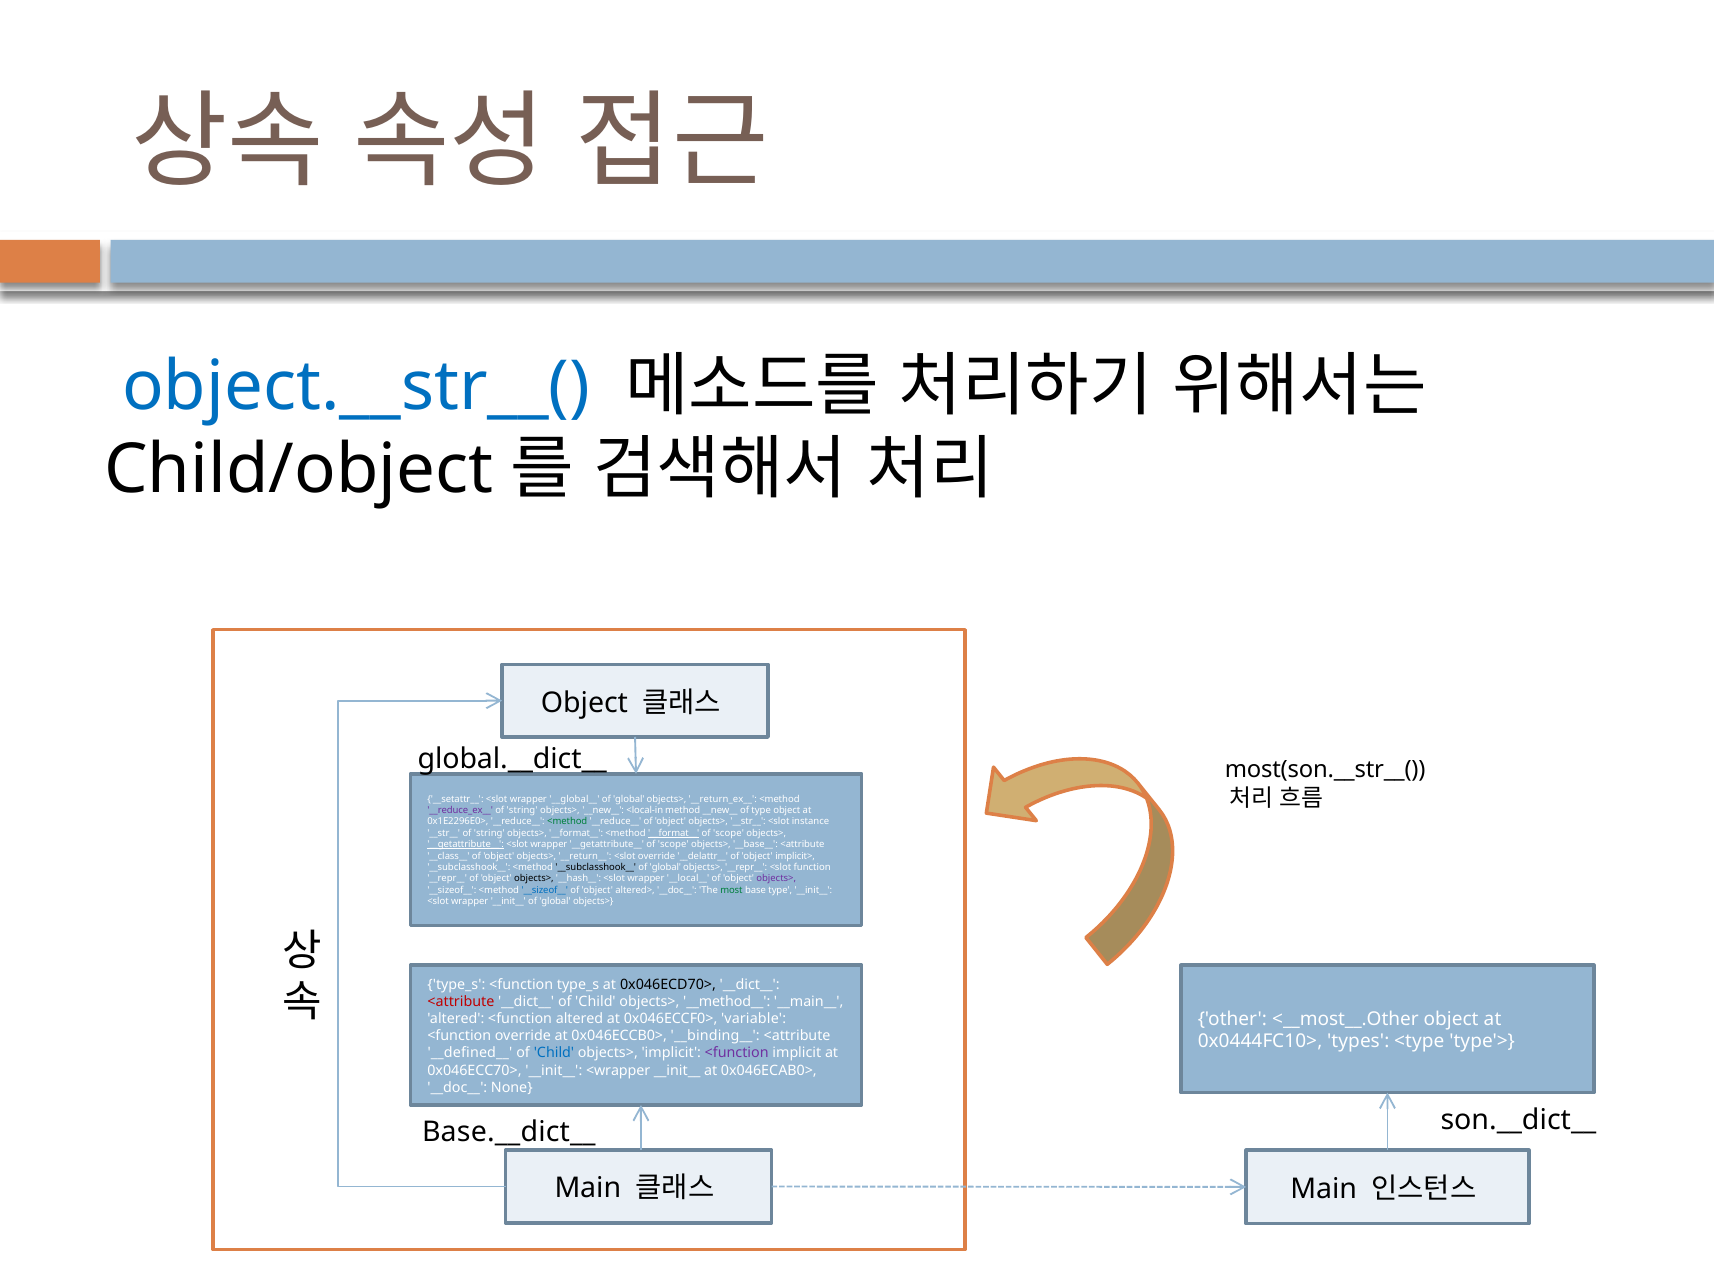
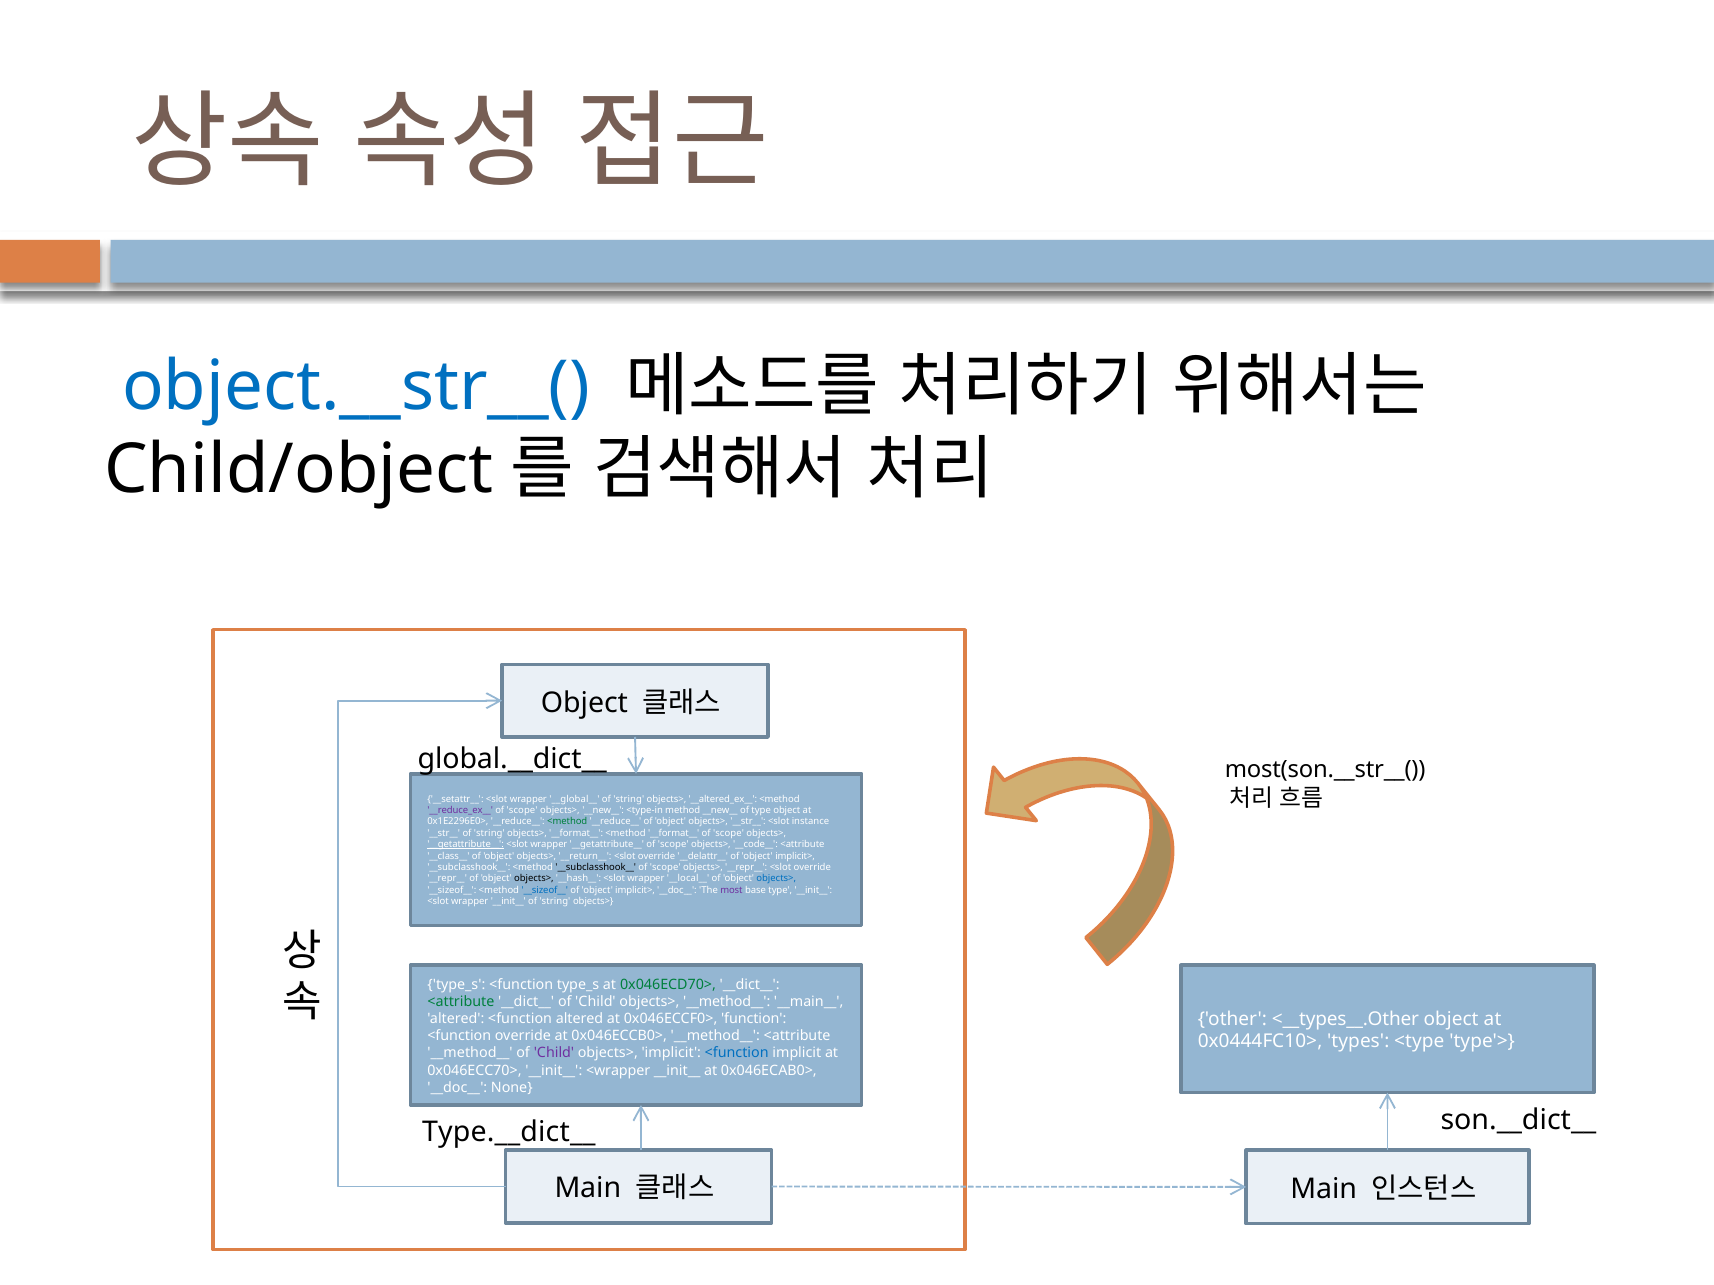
global: global -> string (629, 799)
__return_ex__: __return_ex__ -> __altered_ex__ (723, 799)
string: string -> scope (522, 811)
<local-in: <local-in -> <type-in (645, 811)
__format__ underline: present -> none (674, 834)
__base__: __base__ -> __code__ (755, 845)
global: global -> scope (665, 868)
__repr__ <slot function: function -> override (812, 868)
objects> colour: purple -> blue (776, 879)
altered>: altered> -> implicit> (635, 891)
most colour: green -> purple (731, 891)
__init__ of global: global -> string (555, 902)
0x046ECD70> colour: black -> green (668, 985)
<attribute colour: red -> green (461, 1002)
<__most__.Other: <__most__.Other -> <__types__.Other (1345, 1019)
variable: variable -> function (754, 1019)
0x046ECCB0> __binding__: __binding__ -> __method__ (715, 1037)
__defined__: __defined__ -> __method__ (470, 1054)
Child colour: blue -> purple (554, 1054)
<function colour: purple -> blue (737, 1054)
Base.__dict__: Base.__dict__ -> Type.__dict__ (509, 1133)
